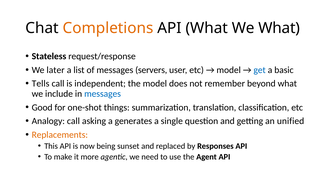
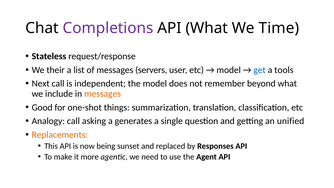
Completions colour: orange -> purple (108, 28)
We What: What -> Time (279, 28)
later: later -> their (56, 70)
basic: basic -> tools (284, 70)
Tells: Tells -> Next (41, 84)
messages colour: blue -> orange (103, 94)
